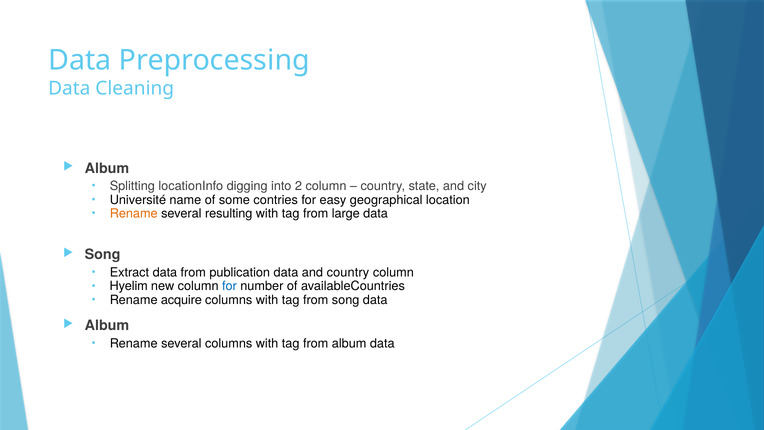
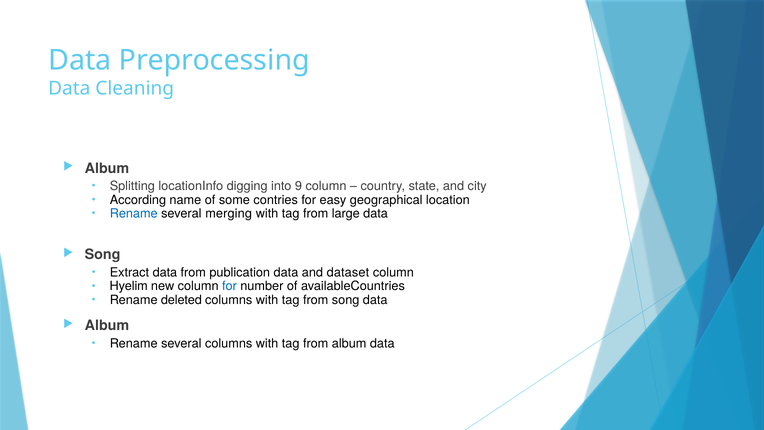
2: 2 -> 9 (298, 186)
Université: Université -> According (138, 200)
Rename colour: orange -> blue (134, 213)
resulting: resulting -> merging (229, 213)
and country: country -> dataset (348, 272)
acquire: acquire -> deleted (181, 300)
